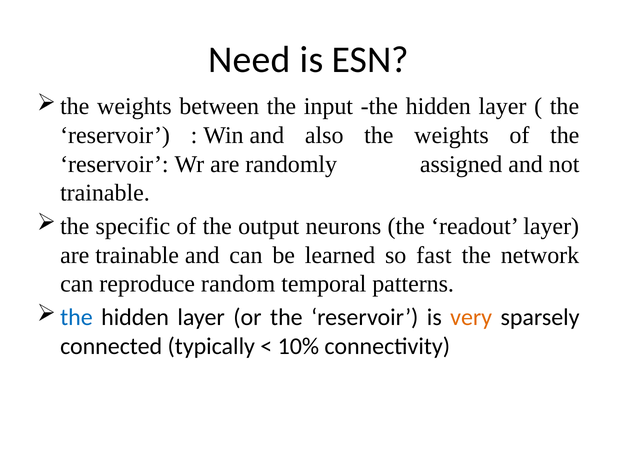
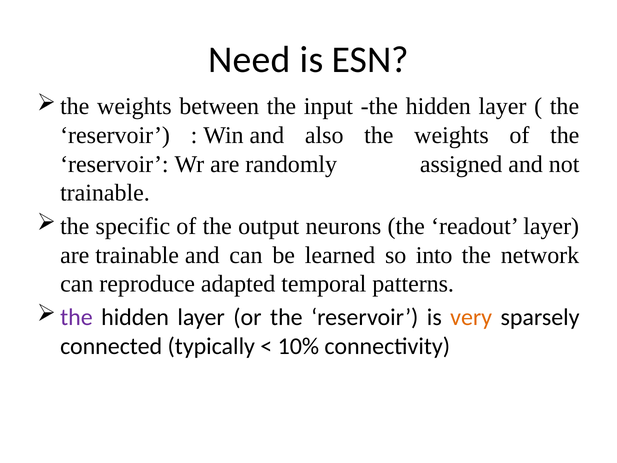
fast: fast -> into (434, 255)
random: random -> adapted (238, 284)
the colour: blue -> purple (76, 317)
